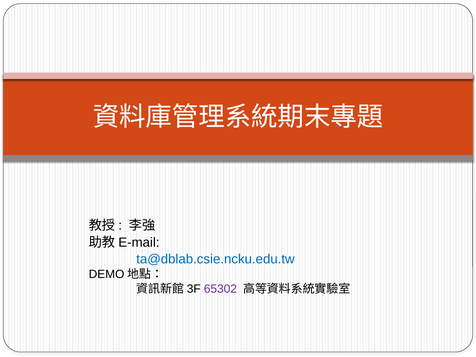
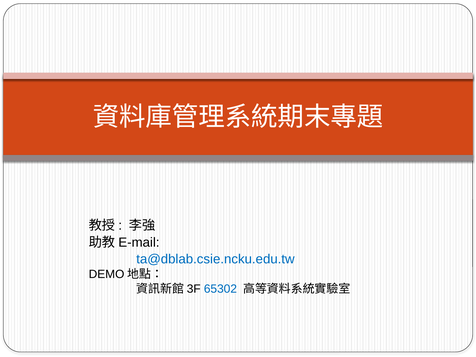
65302 colour: purple -> blue (220, 289)
